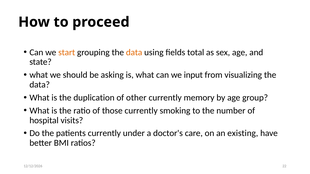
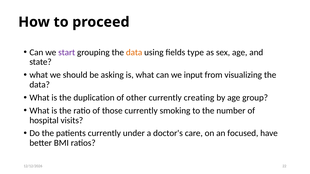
start colour: orange -> purple (67, 52)
total: total -> type (196, 52)
memory: memory -> creating (199, 98)
existing: existing -> focused (243, 134)
